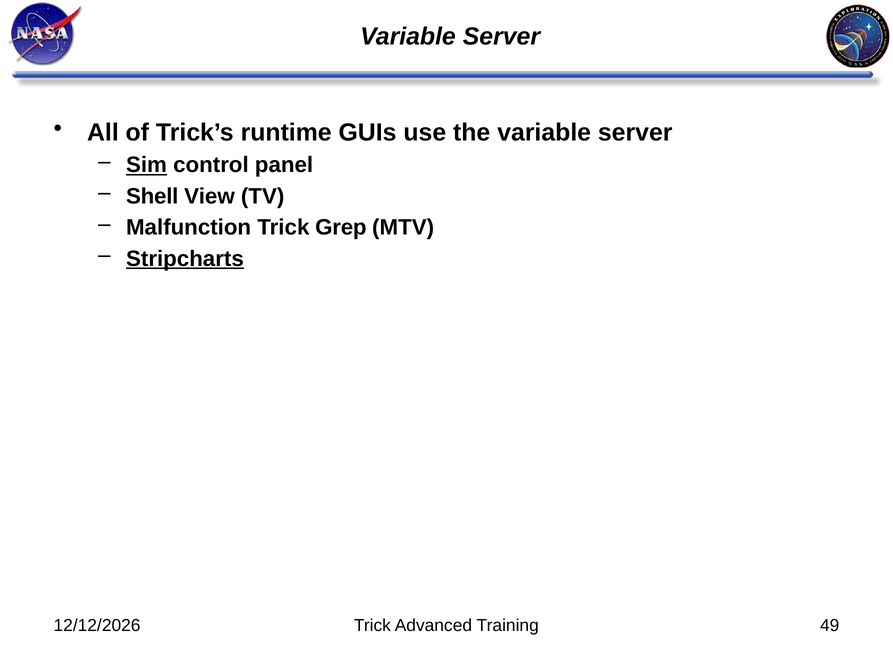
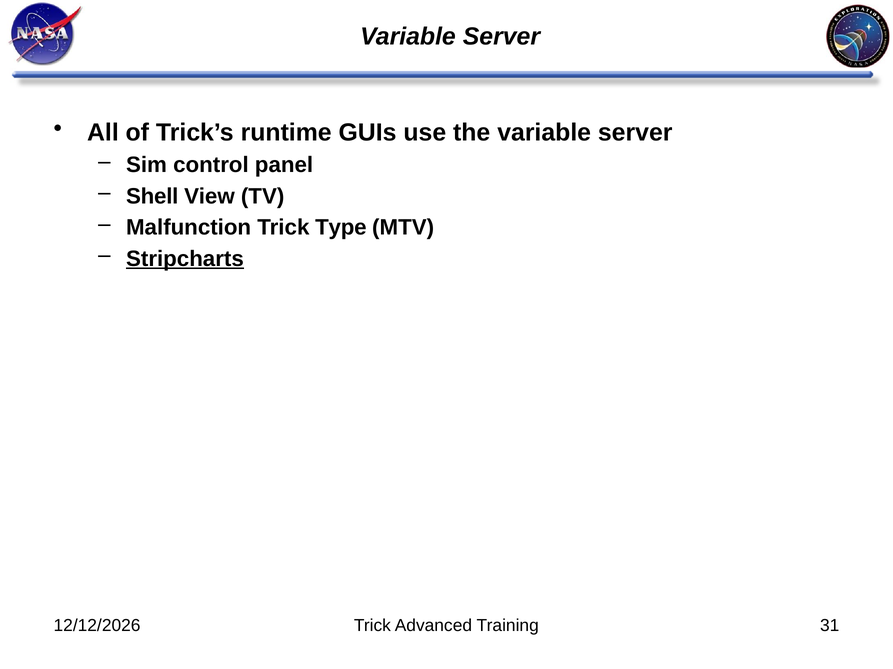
Sim underline: present -> none (147, 165)
Grep: Grep -> Type (341, 228)
49: 49 -> 31 (830, 626)
